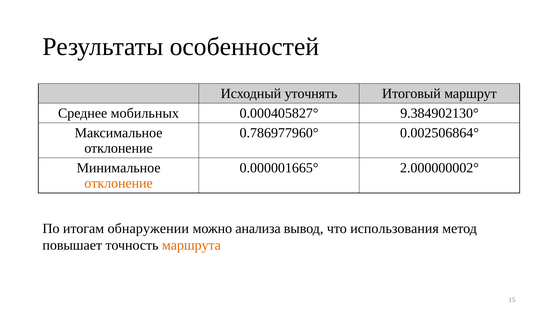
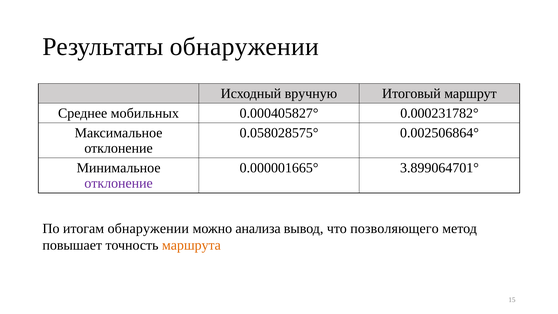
Результаты особенностей: особенностей -> обнаружении (244, 47)
уточнять: уточнять -> вручную (311, 93)
9.384902130°: 9.384902130° -> 0.000231782° (439, 113)
0.786977960°: 0.786977960° -> 0.058028575° (279, 133)
2.000000002°: 2.000000002° -> 3.899064701° (439, 168)
отклонение colour: orange -> purple (119, 183)
использования: использования -> позволяющего (394, 228)
